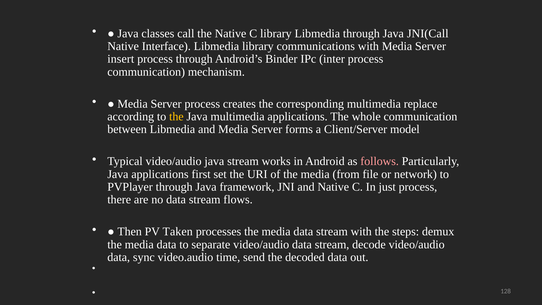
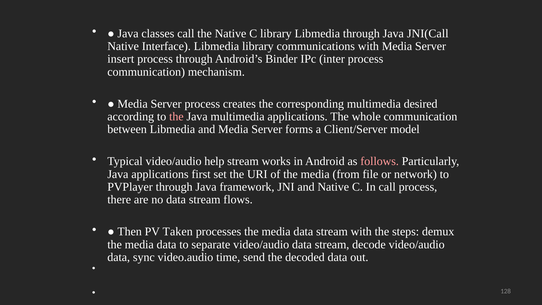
replace: replace -> desired (421, 104)
the colour: yellow -> pink (176, 117)
video/audio java: java -> help (214, 161)
In just: just -> call (387, 187)
